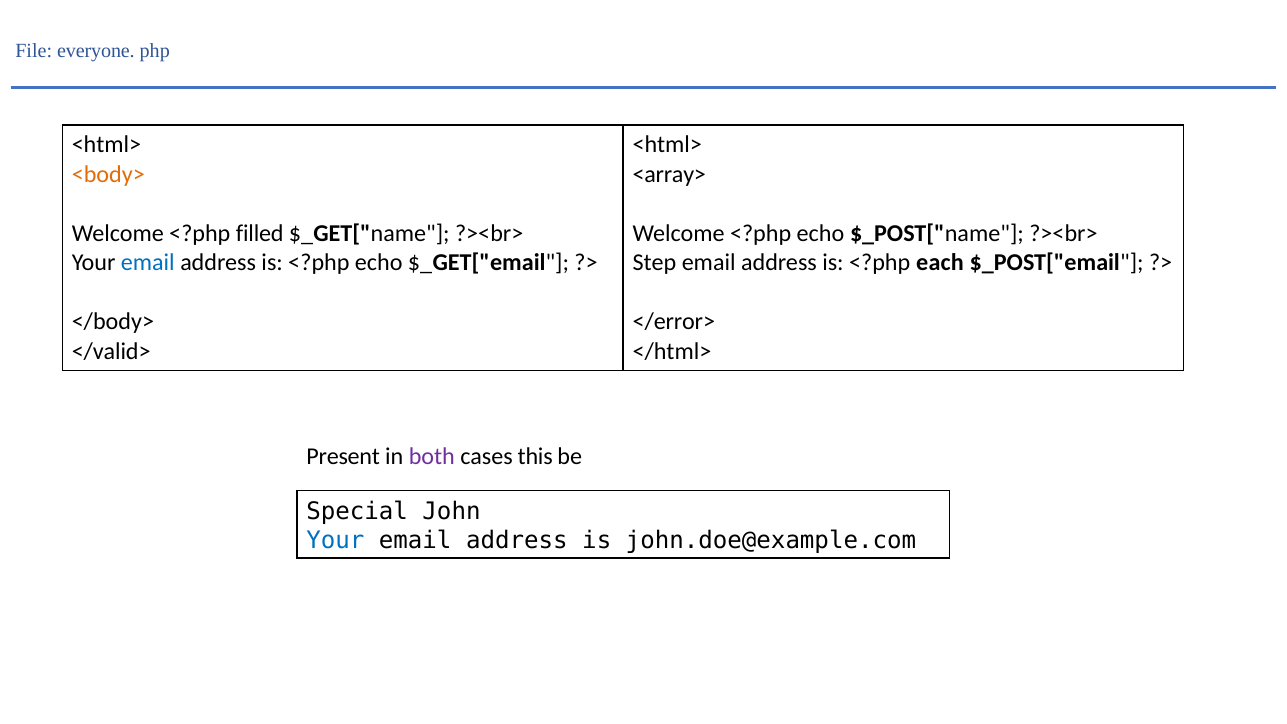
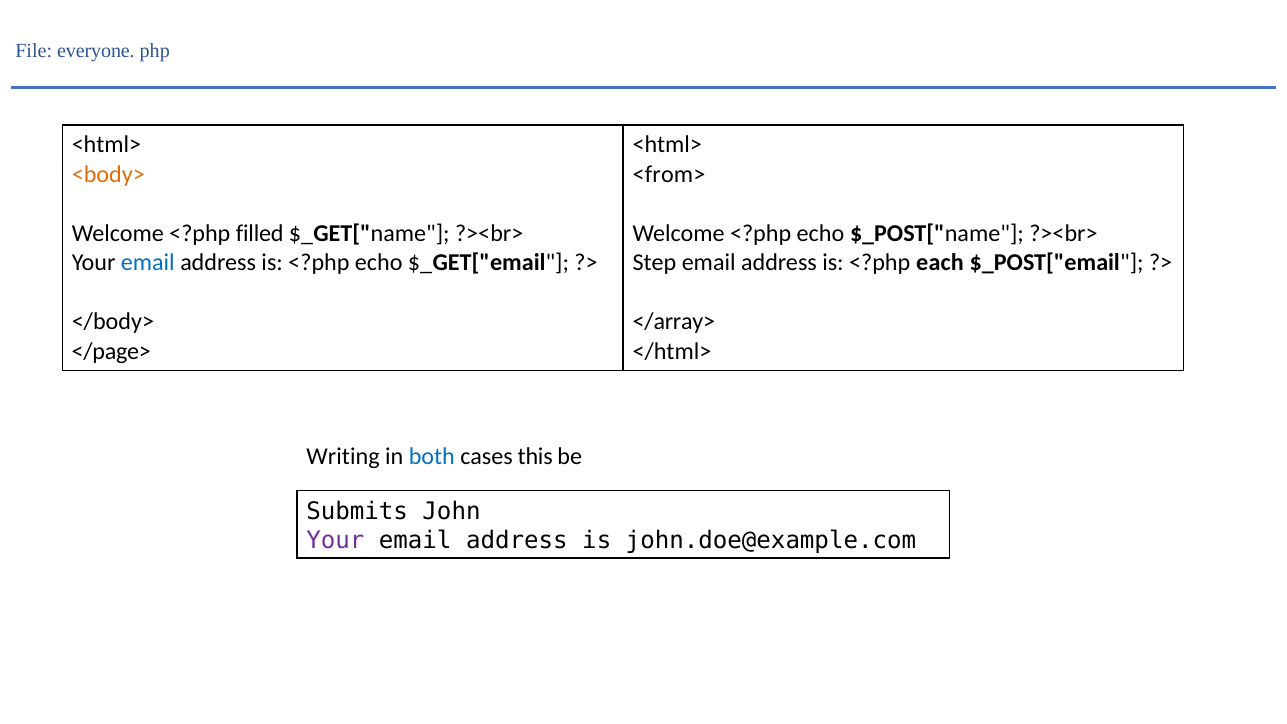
<array>: <array> -> <from> (669, 174)
</error>: </error> -> </array> (674, 322)
</valid>: </valid> -> </page> (111, 351)
Present: Present -> Writing (343, 457)
both colour: purple -> blue (432, 457)
Special: Special -> Submits (357, 512)
Your colour: blue -> purple (335, 541)
